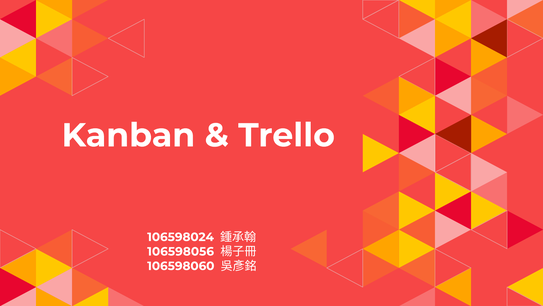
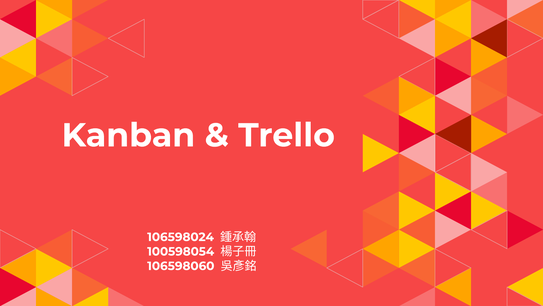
106598056: 106598056 -> 100598054 (181, 251)
